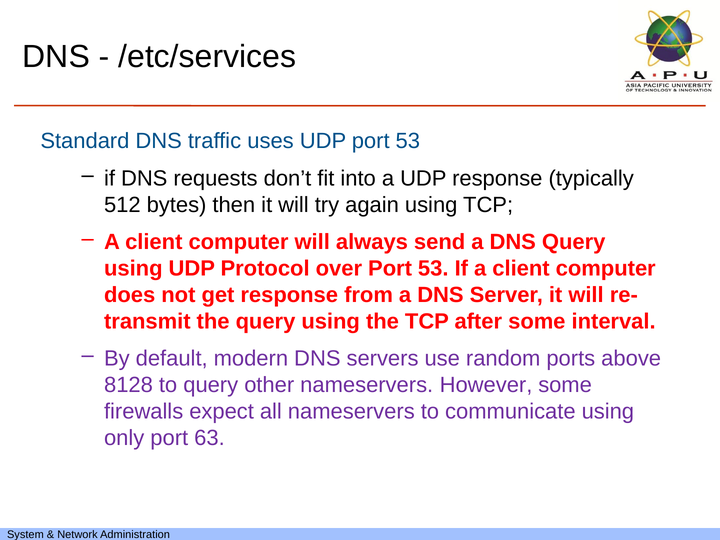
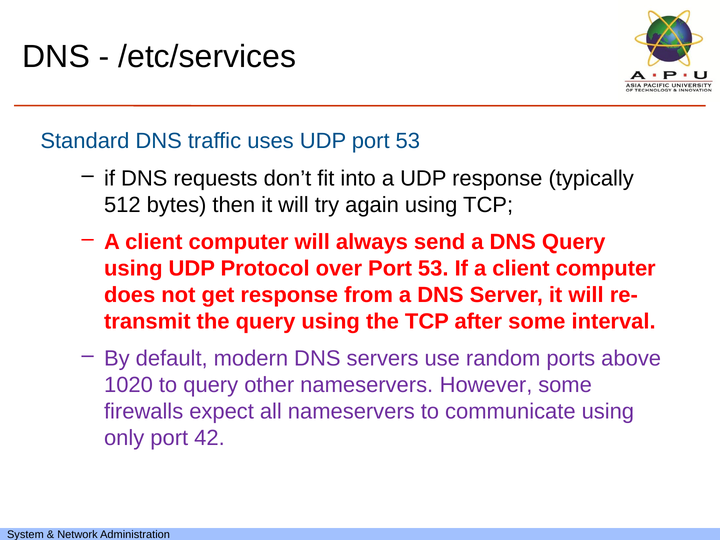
8128: 8128 -> 1020 (128, 385)
63: 63 -> 42 (209, 438)
